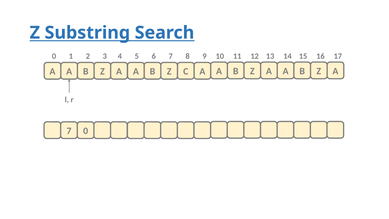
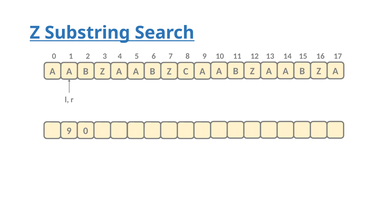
A 7: 7 -> 9 (69, 131)
